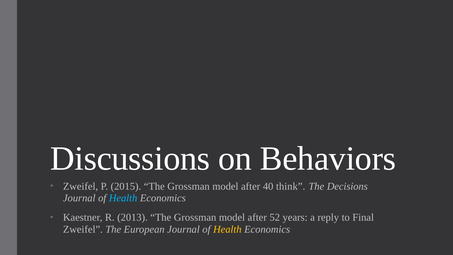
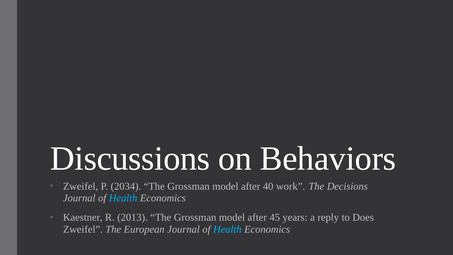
2015: 2015 -> 2034 (126, 186)
think: think -> work (291, 186)
52: 52 -> 45 (275, 217)
Final: Final -> Does (363, 217)
Health colour: yellow -> light blue (227, 229)
